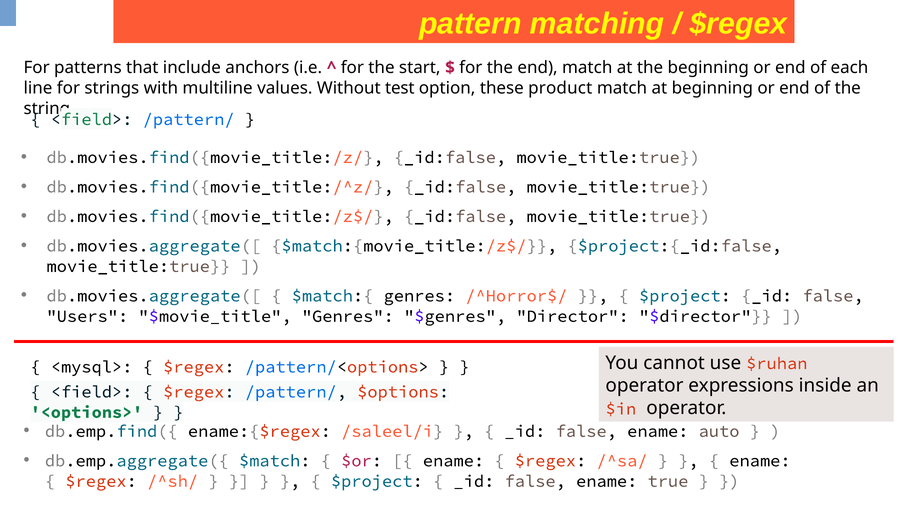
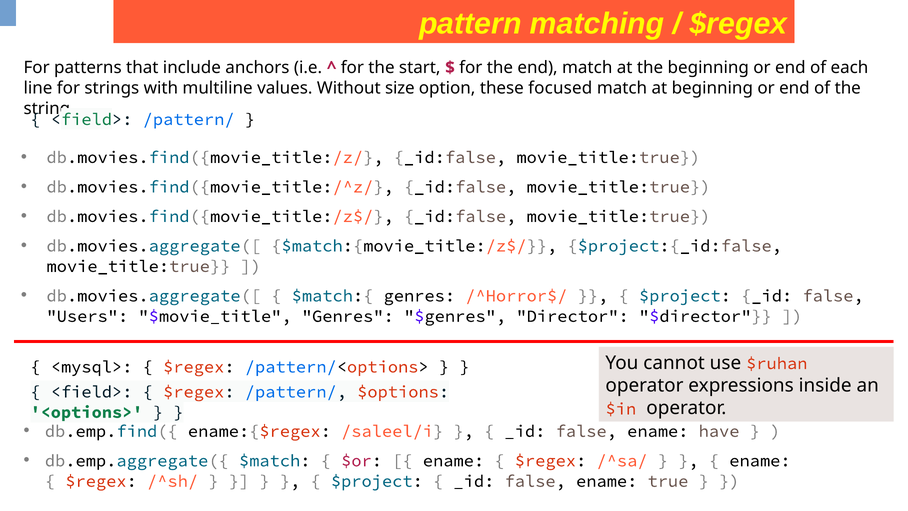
test: test -> size (400, 88)
product: product -> focused (560, 88)
auto: auto -> have (719, 431)
